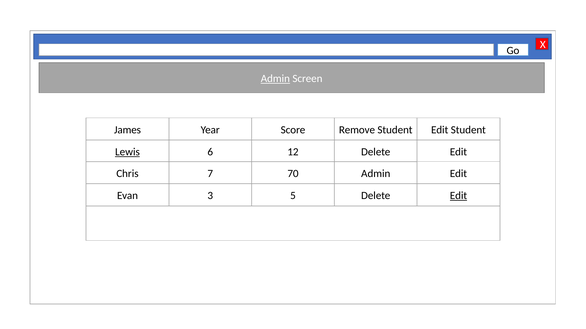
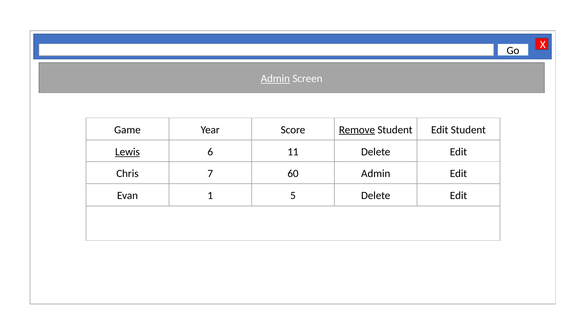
James: James -> Game (127, 130)
Remove underline: none -> present (357, 130)
12: 12 -> 11 (293, 152)
70: 70 -> 60 (293, 174)
3: 3 -> 1 (210, 196)
Edit underline: present -> none (459, 196)
